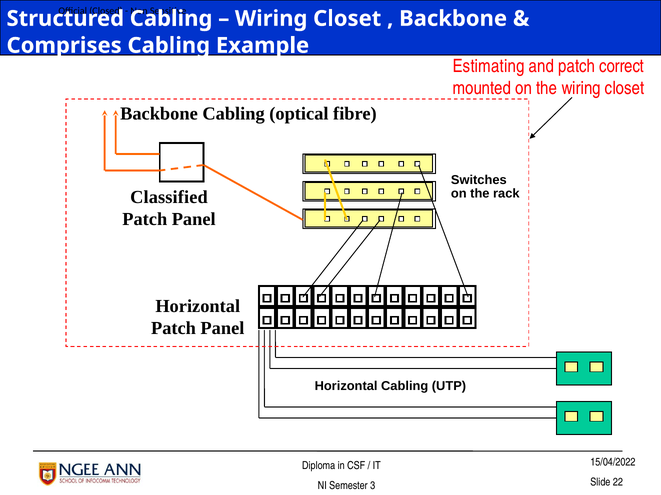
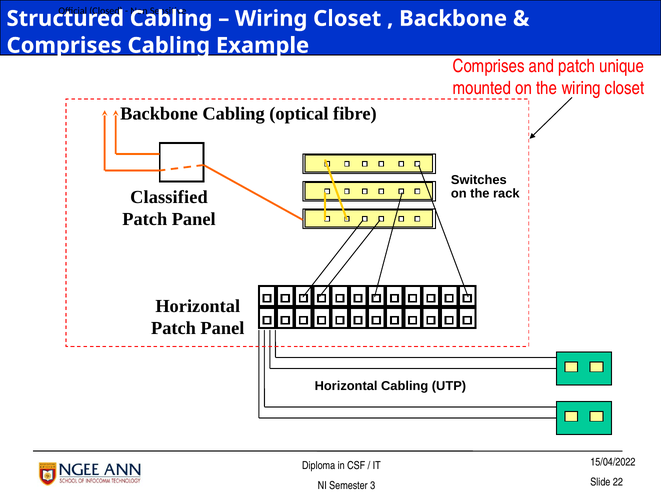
Estimating: Estimating -> Comprises (489, 66)
correct: correct -> unique (622, 66)
